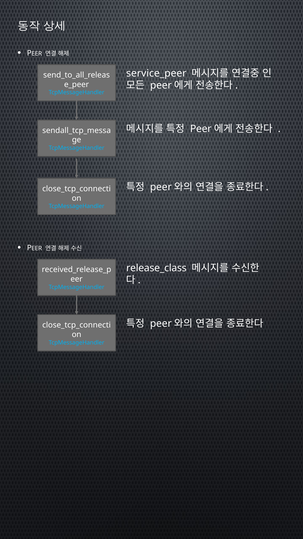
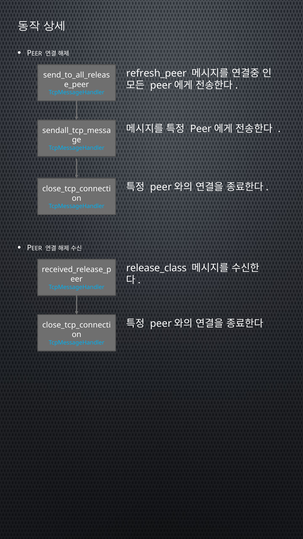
service_peer: service_peer -> refresh_peer (156, 73)
